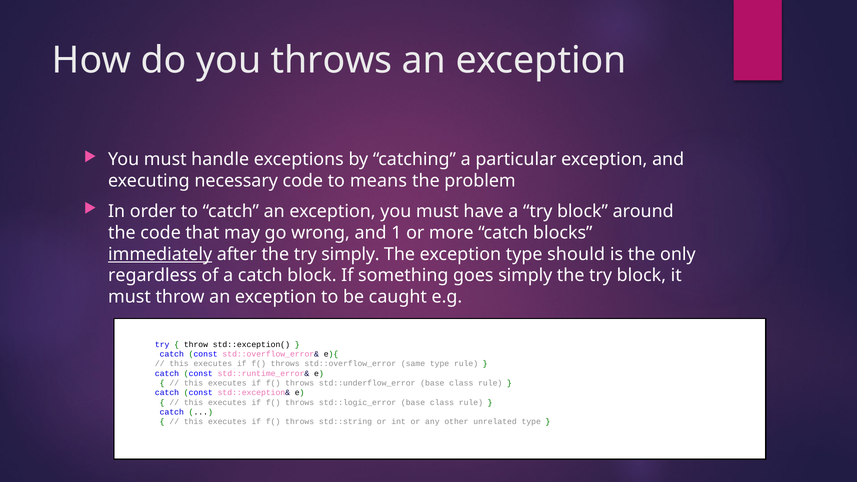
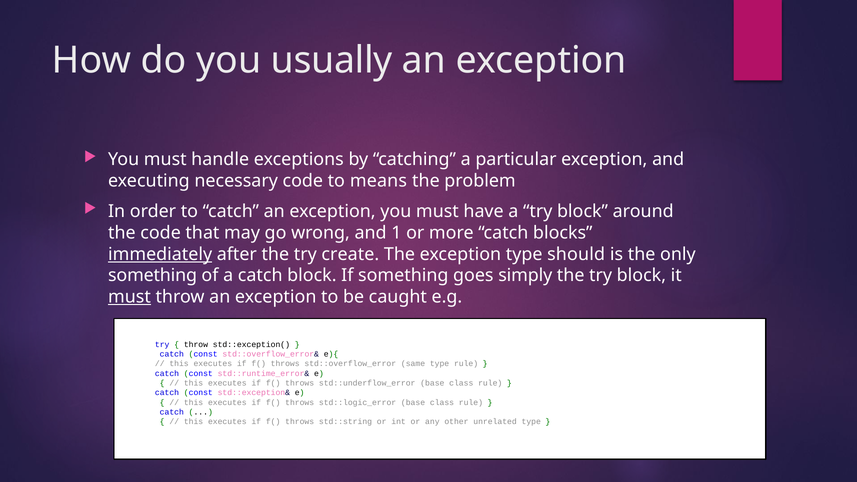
you throws: throws -> usually (332, 60)
try simply: simply -> create (350, 254)
regardless: regardless -> something (153, 276)
must underline: none -> present (129, 297)
